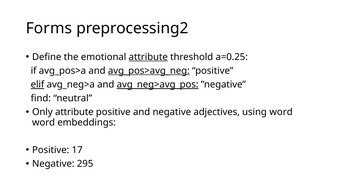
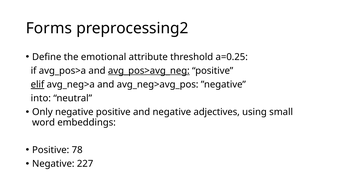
attribute underline: present -> none (148, 57)
avg_neg>avg_pos underline: present -> none (158, 85)
find: find -> into (41, 98)
Only attribute: attribute -> negative (74, 112)
using word: word -> small (281, 112)
17: 17 -> 78 (77, 150)
295: 295 -> 227 (85, 164)
